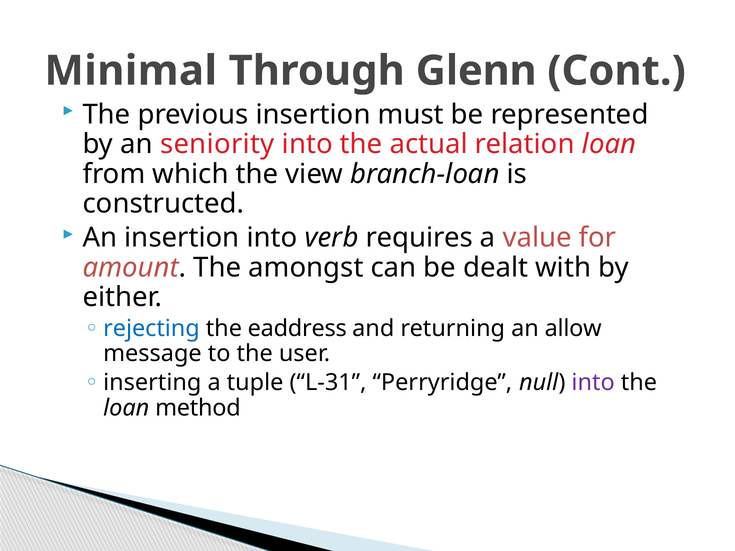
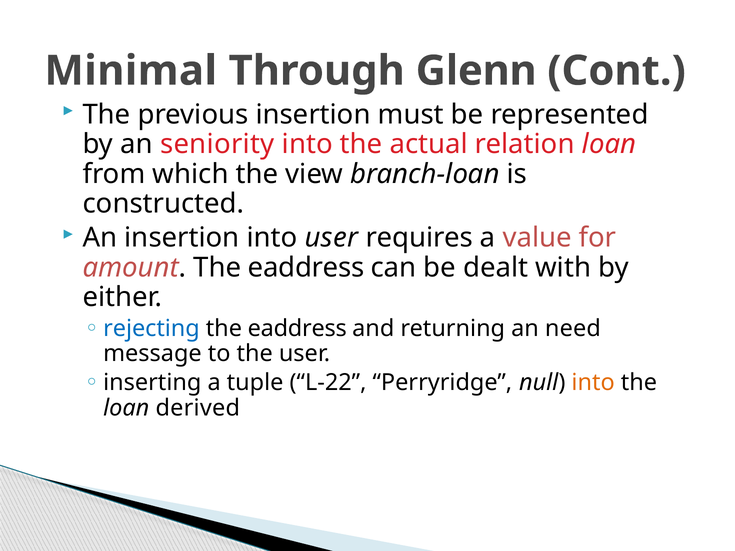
into verb: verb -> user (331, 238)
amount The amongst: amongst -> eaddress (306, 268)
allow: allow -> need (573, 328)
L-31: L-31 -> L-22 (328, 383)
into colour: purple -> orange (593, 383)
method: method -> derived (198, 408)
